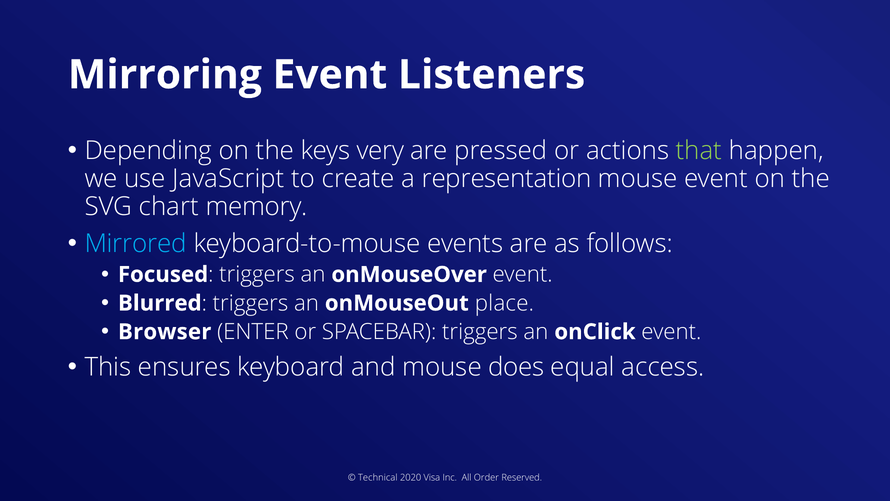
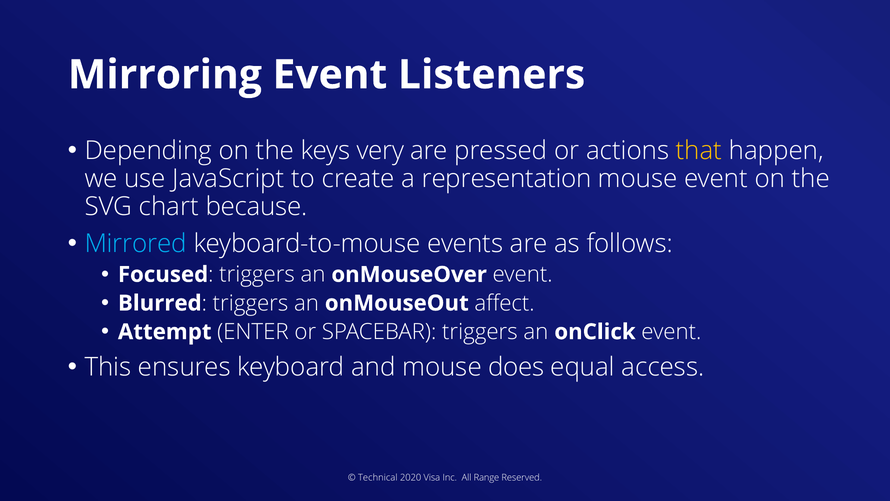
that colour: light green -> yellow (699, 150)
memory: memory -> because (256, 206)
place: place -> affect (505, 303)
Browser: Browser -> Attempt (165, 332)
Order: Order -> Range (486, 477)
